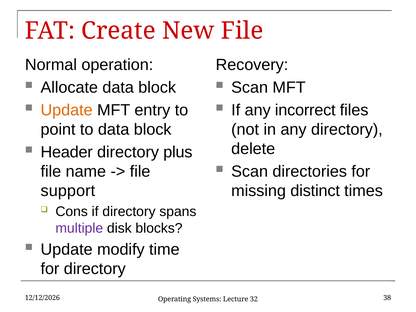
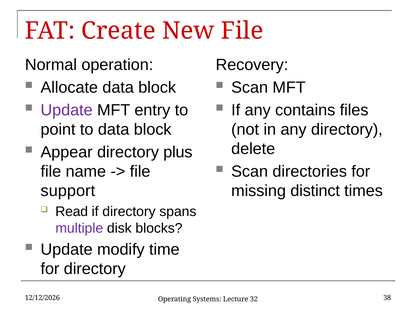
Update colour: orange -> purple (67, 110)
incorrect: incorrect -> contains (305, 110)
Header: Header -> Appear (67, 152)
Cons: Cons -> Read (72, 211)
